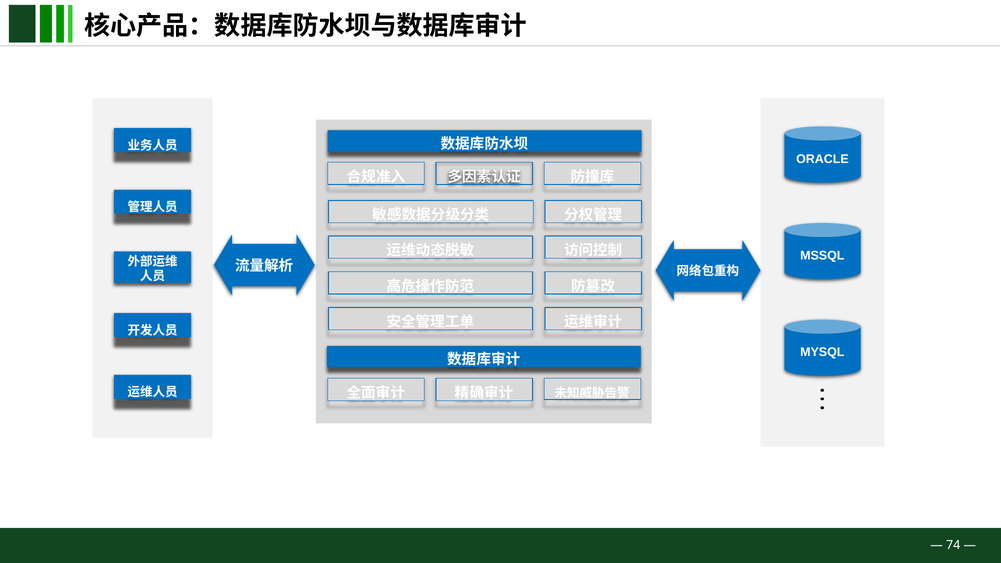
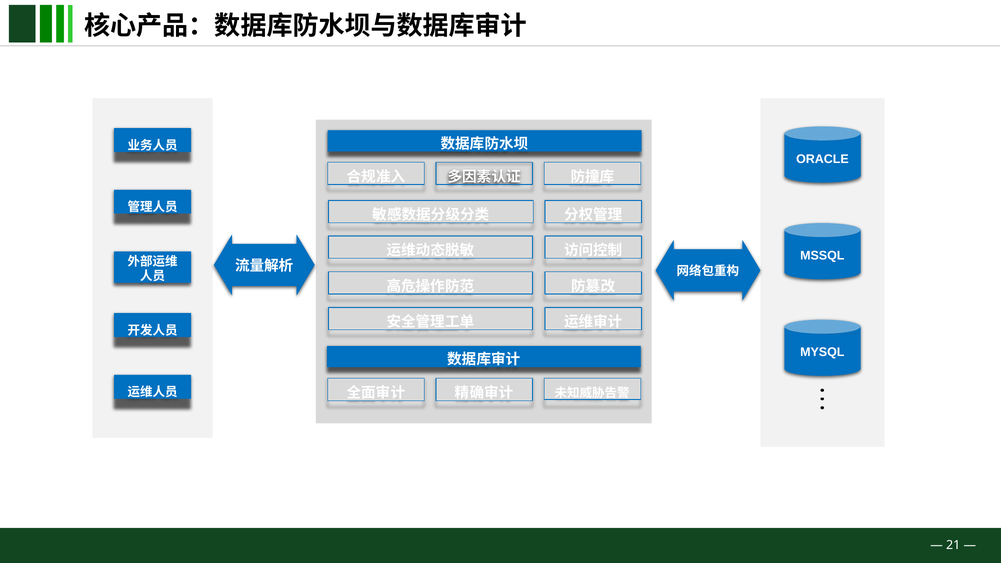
74: 74 -> 21 (953, 545)
